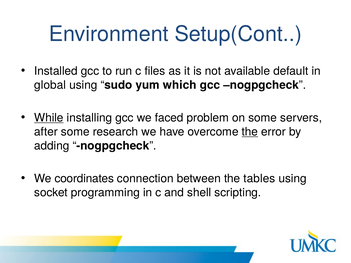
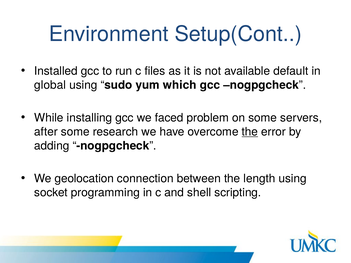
While underline: present -> none (49, 118)
coordinates: coordinates -> geolocation (84, 179)
tables: tables -> length (259, 179)
